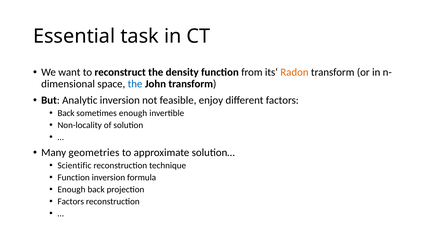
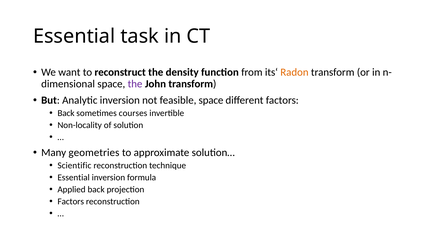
the colour: blue -> purple (135, 84)
feasible enjoy: enjoy -> space (211, 100)
sometimes enough: enough -> courses (133, 113)
Function: Function -> Essential (74, 178)
Enough: Enough -> Applied (72, 190)
